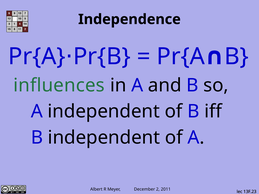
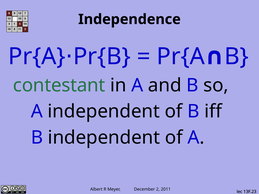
influences: influences -> contestant (59, 85)
